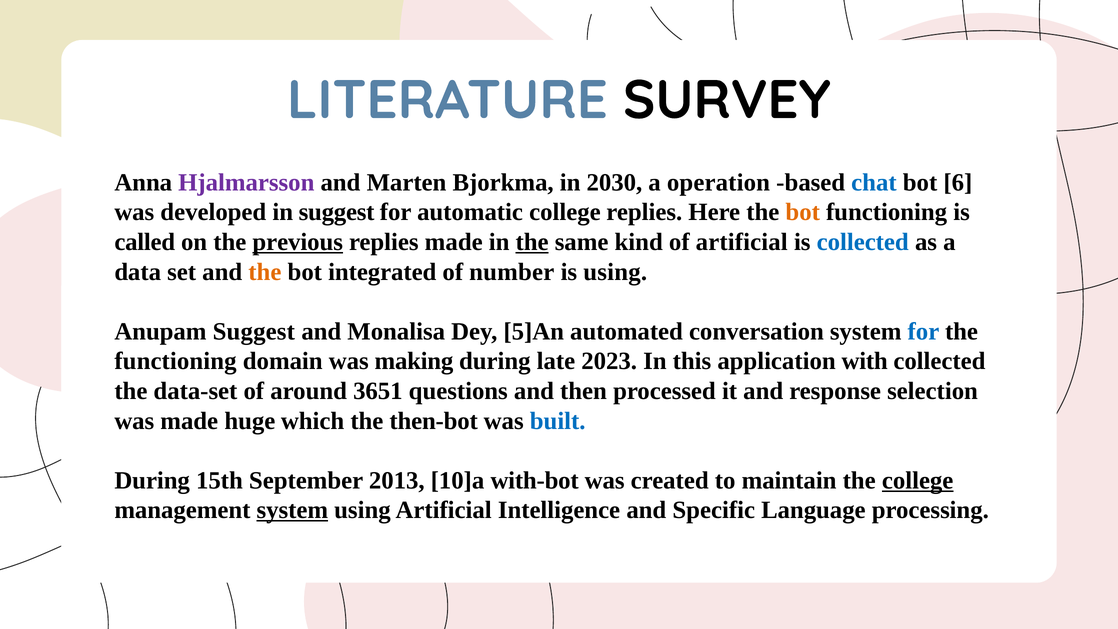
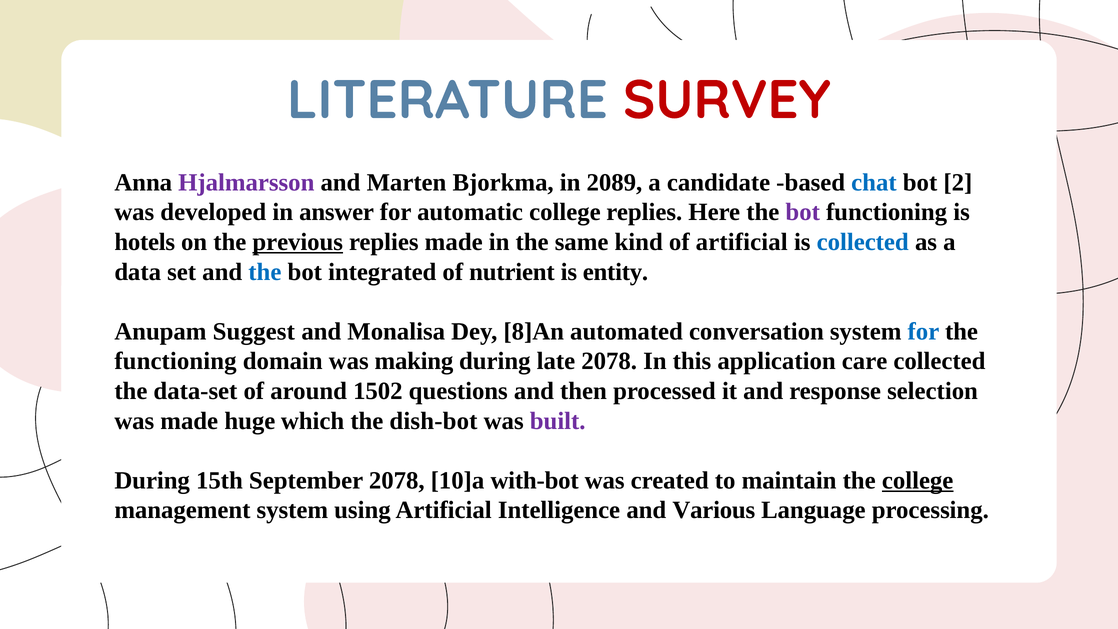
SURVEY colour: black -> red (727, 100)
2030: 2030 -> 2089 (614, 182)
operation: operation -> candidate (719, 182)
6: 6 -> 2 (958, 182)
in suggest: suggest -> answer (337, 212)
bot colour: orange -> purple (803, 212)
called: called -> hotels (145, 242)
the underline: present -> none (532, 242)
the colour: orange -> blue (265, 272)
number: number -> nutrient (512, 272)
is using: using -> entity (615, 272)
5]An: 5]An -> 8]An (534, 331)
late 2023: 2023 -> 2078 (609, 361)
with: with -> care (865, 361)
3651: 3651 -> 1502 (378, 391)
then-bot: then-bot -> dish-bot (433, 421)
built colour: blue -> purple (558, 421)
September 2013: 2013 -> 2078 (397, 480)
system underline: present -> none (292, 510)
Specific: Specific -> Various (714, 510)
